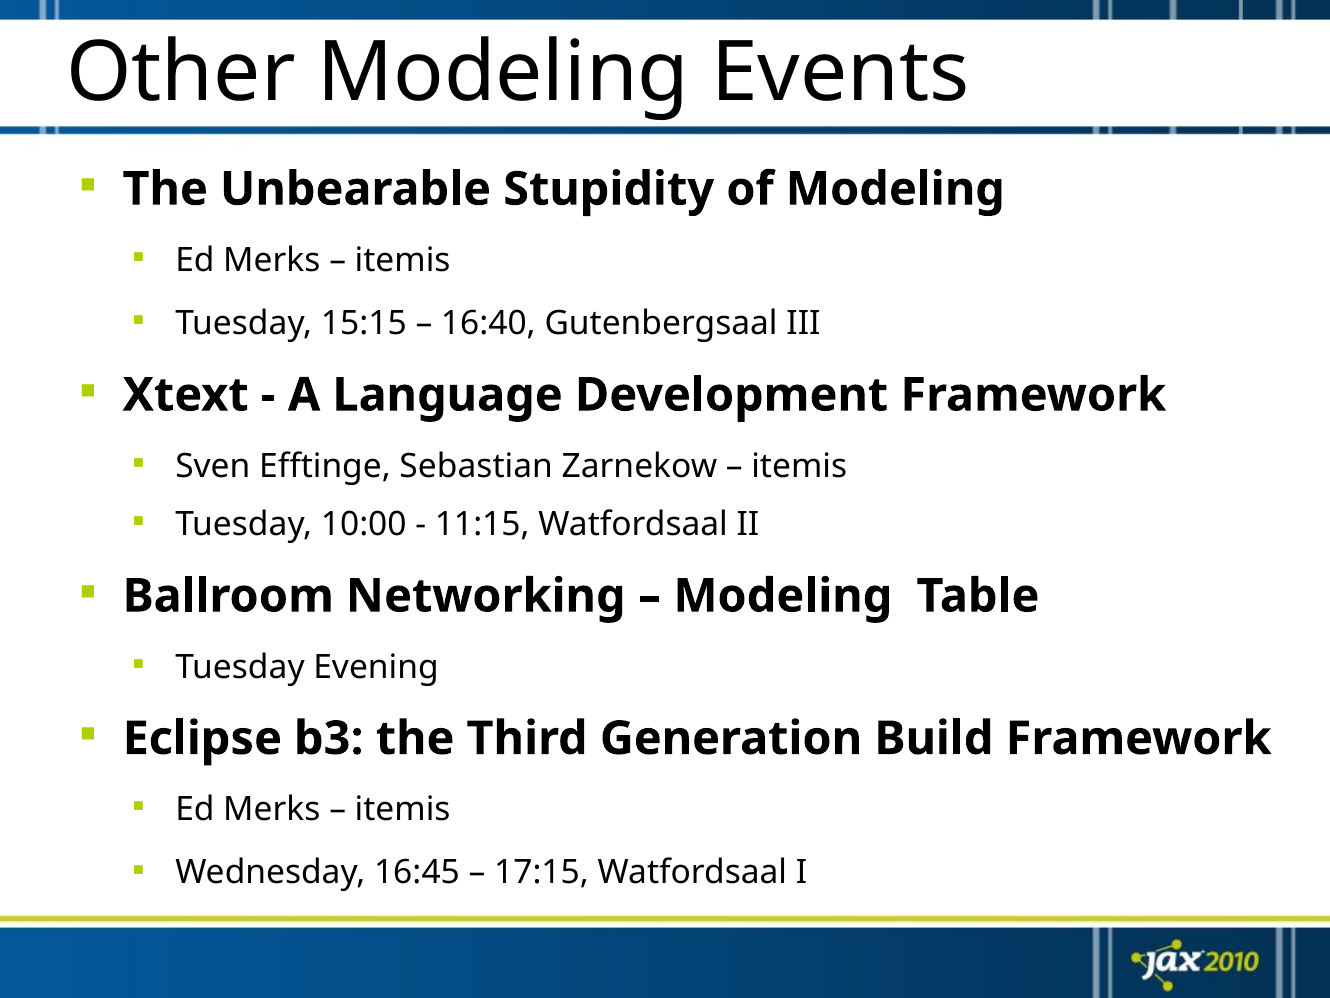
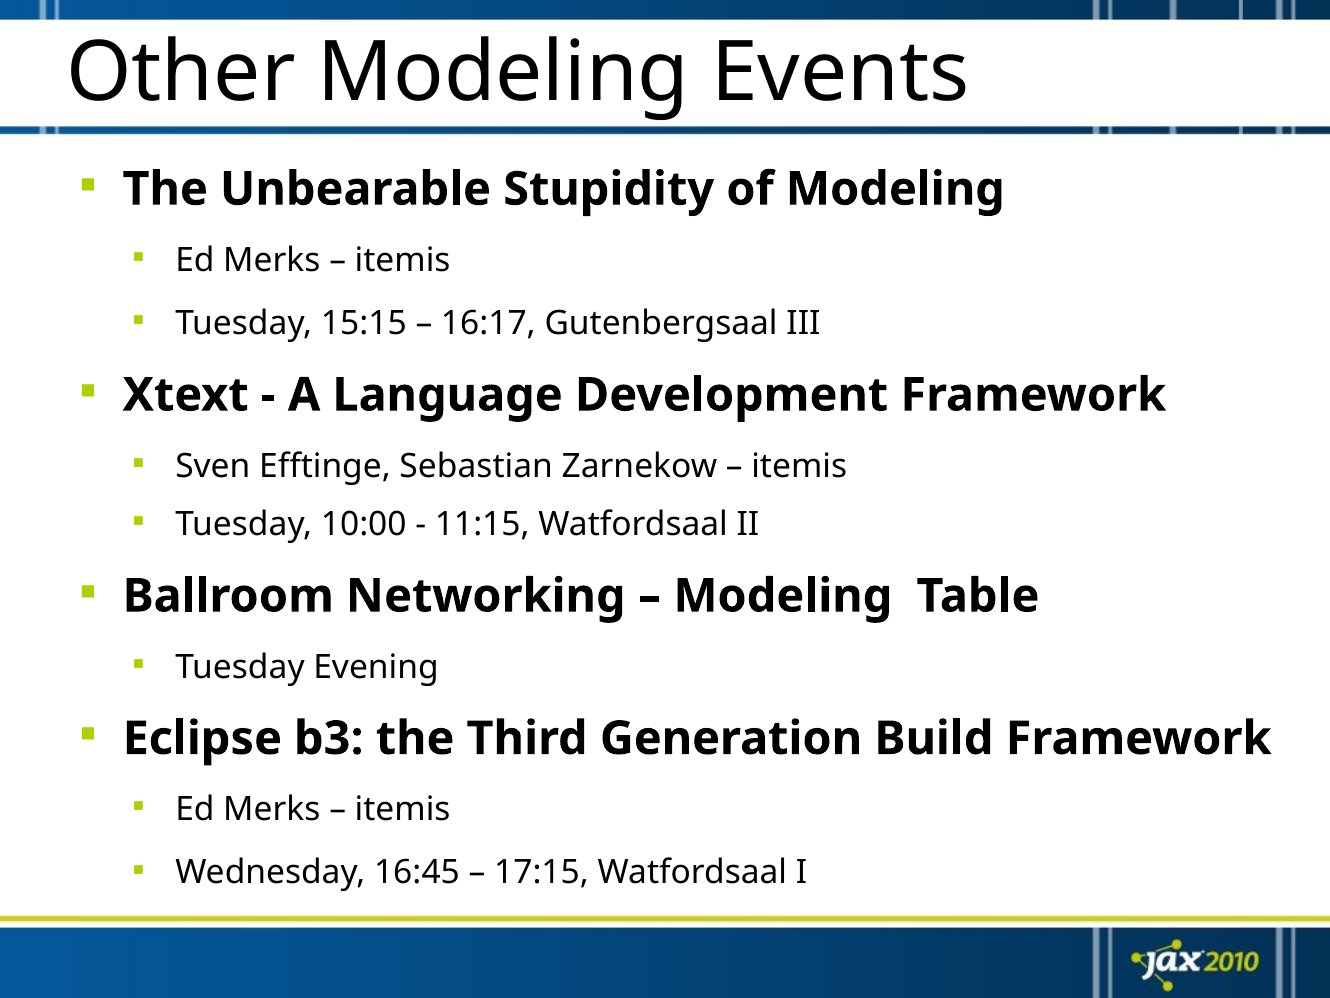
16:40: 16:40 -> 16:17 (488, 323)
